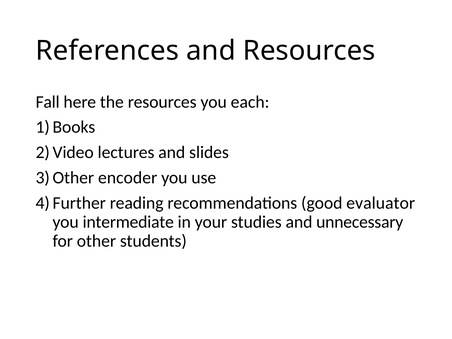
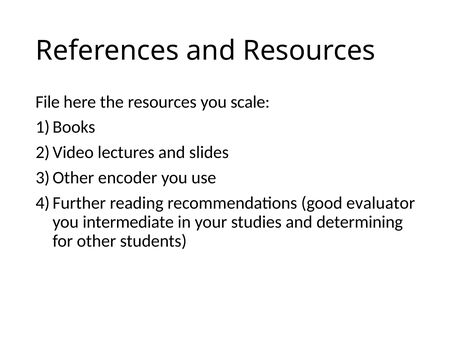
Fall: Fall -> File (48, 102)
each: each -> scale (250, 102)
unnecessary: unnecessary -> determining (360, 222)
